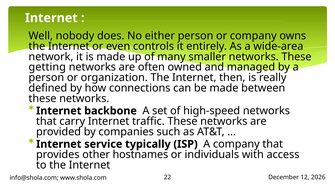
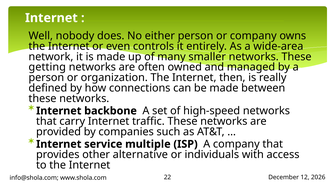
typically: typically -> multiple (148, 144)
hostnames: hostnames -> alternative (140, 154)
